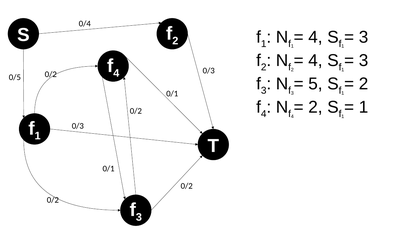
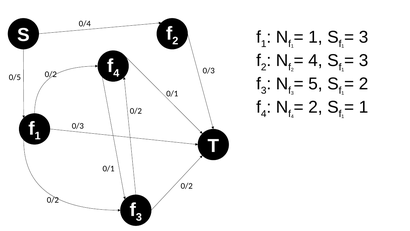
4: 4 -> 1 (315, 37)
